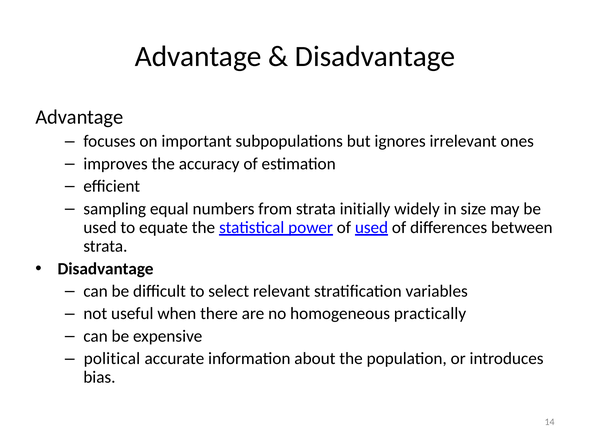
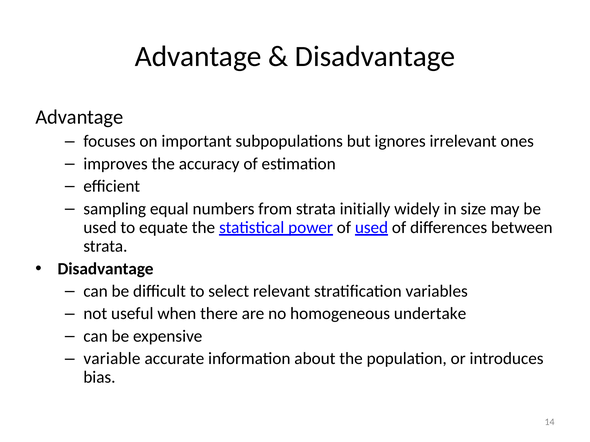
practically: practically -> undertake (430, 314)
political: political -> variable (112, 359)
